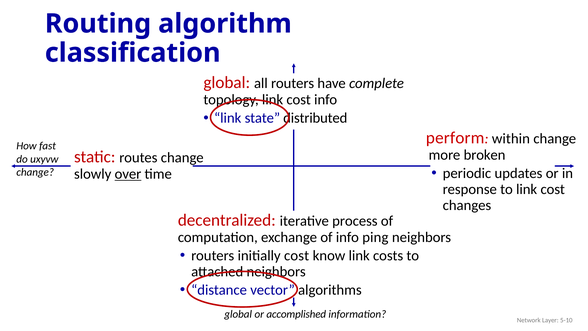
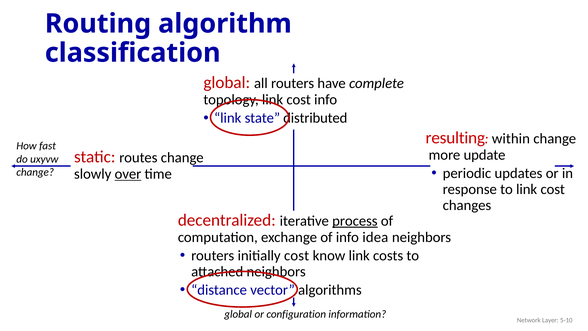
perform: perform -> resulting (455, 138)
broken: broken -> update (485, 155)
process underline: none -> present (355, 221)
ping: ping -> idea (375, 237)
accomplished: accomplished -> configuration (296, 314)
